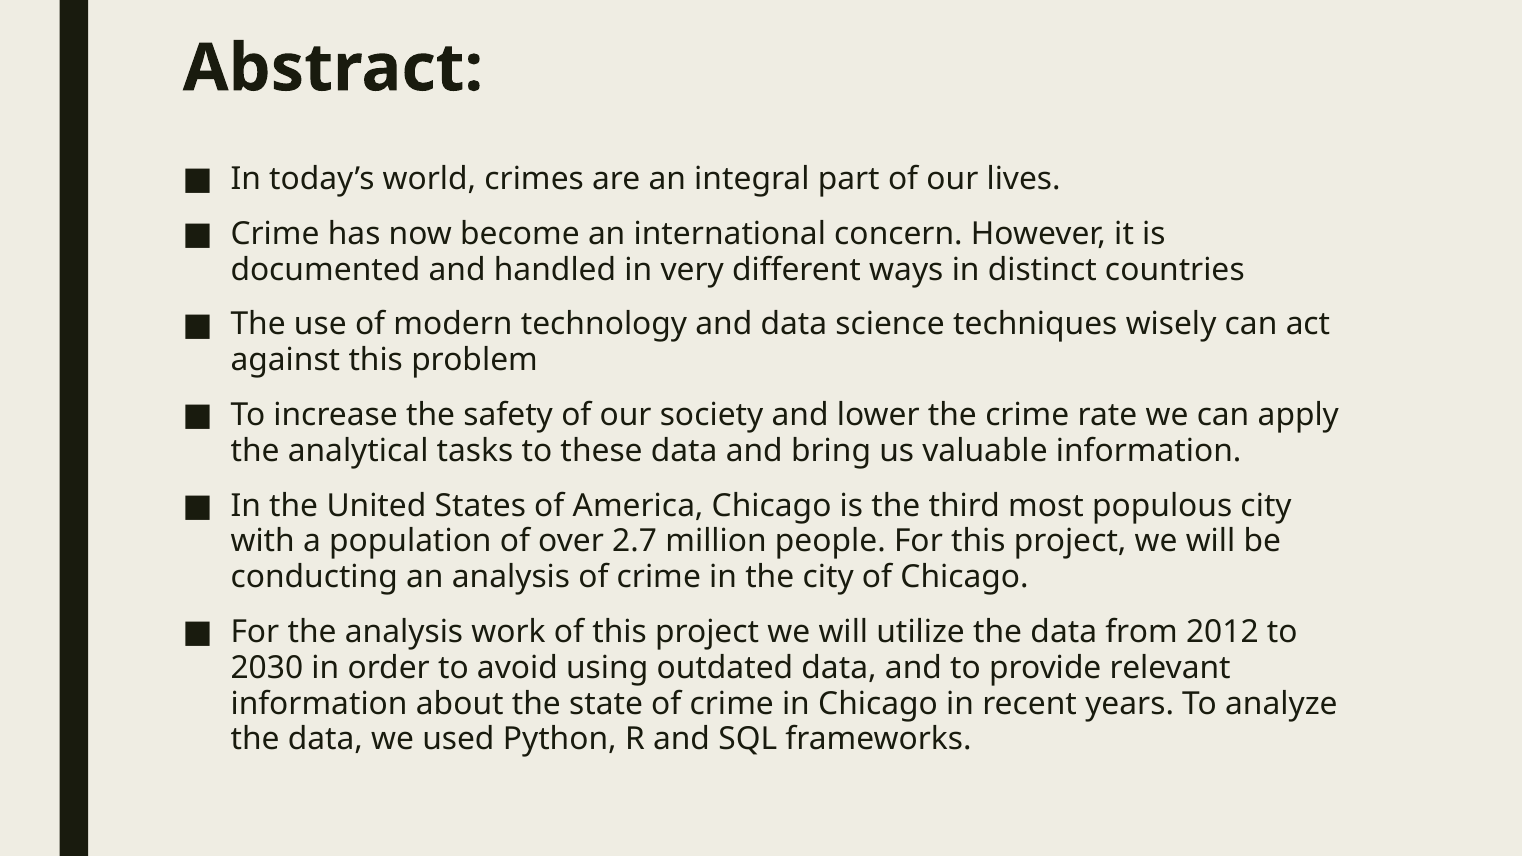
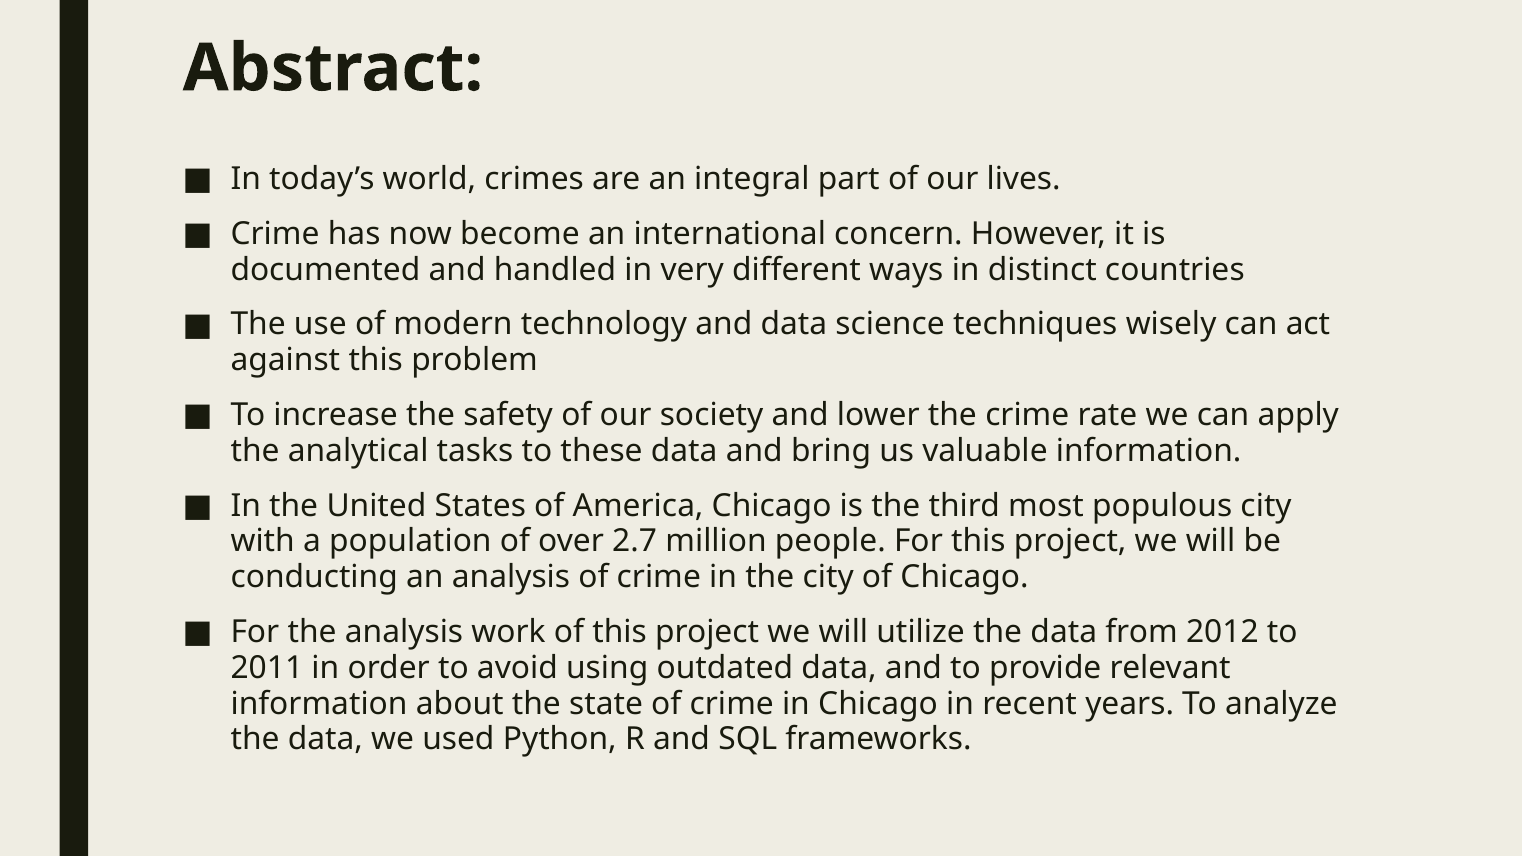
2030: 2030 -> 2011 (267, 668)
